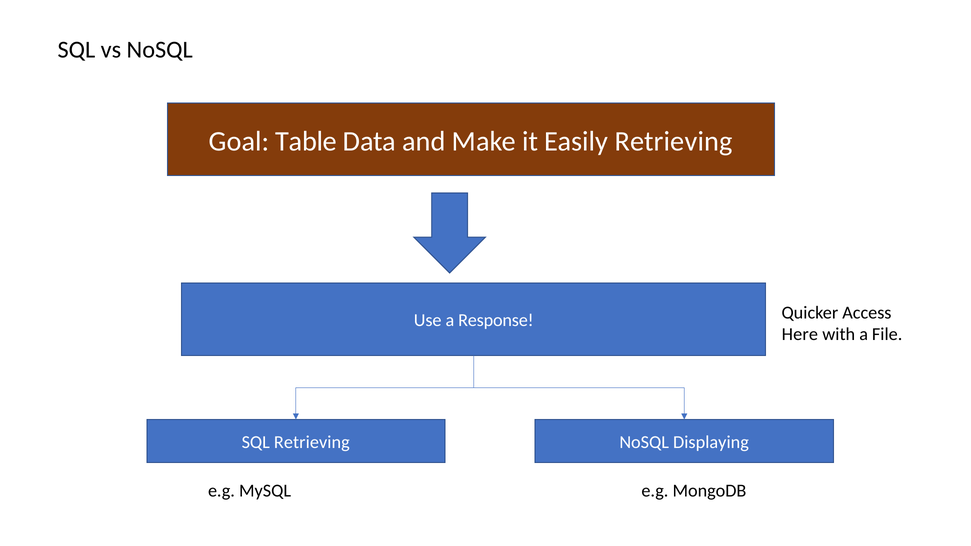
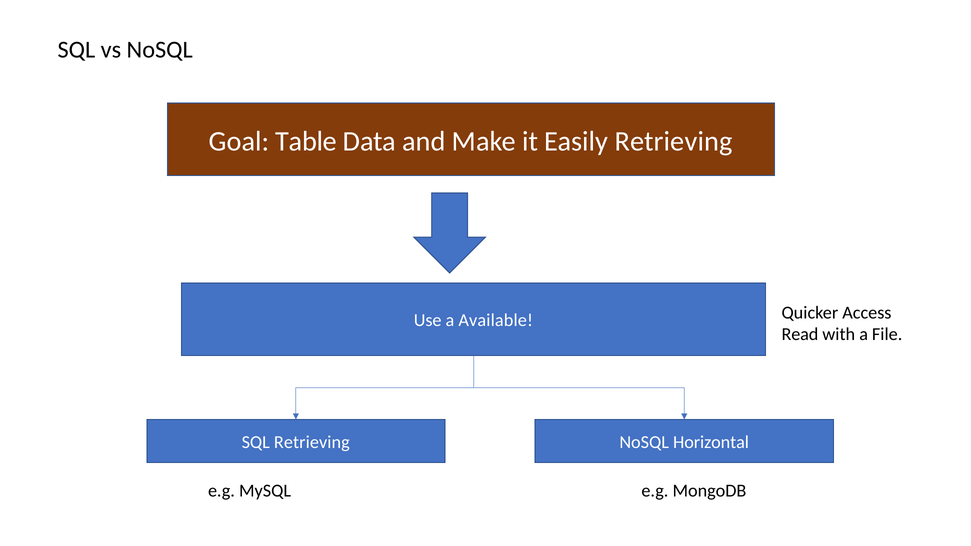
Response: Response -> Available (496, 321)
Here: Here -> Read (800, 335)
Displaying: Displaying -> Horizontal (711, 443)
